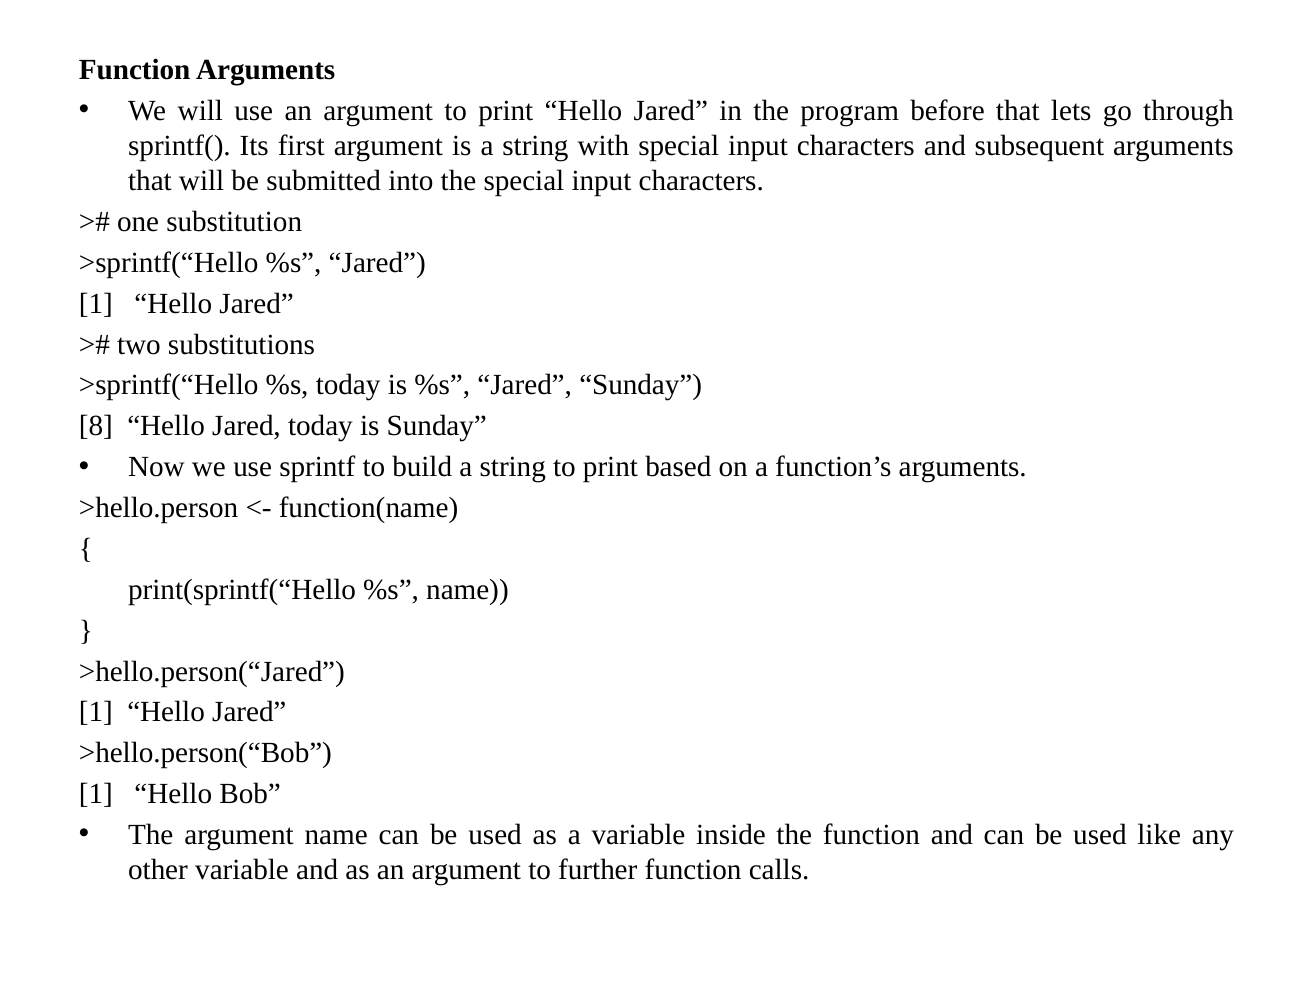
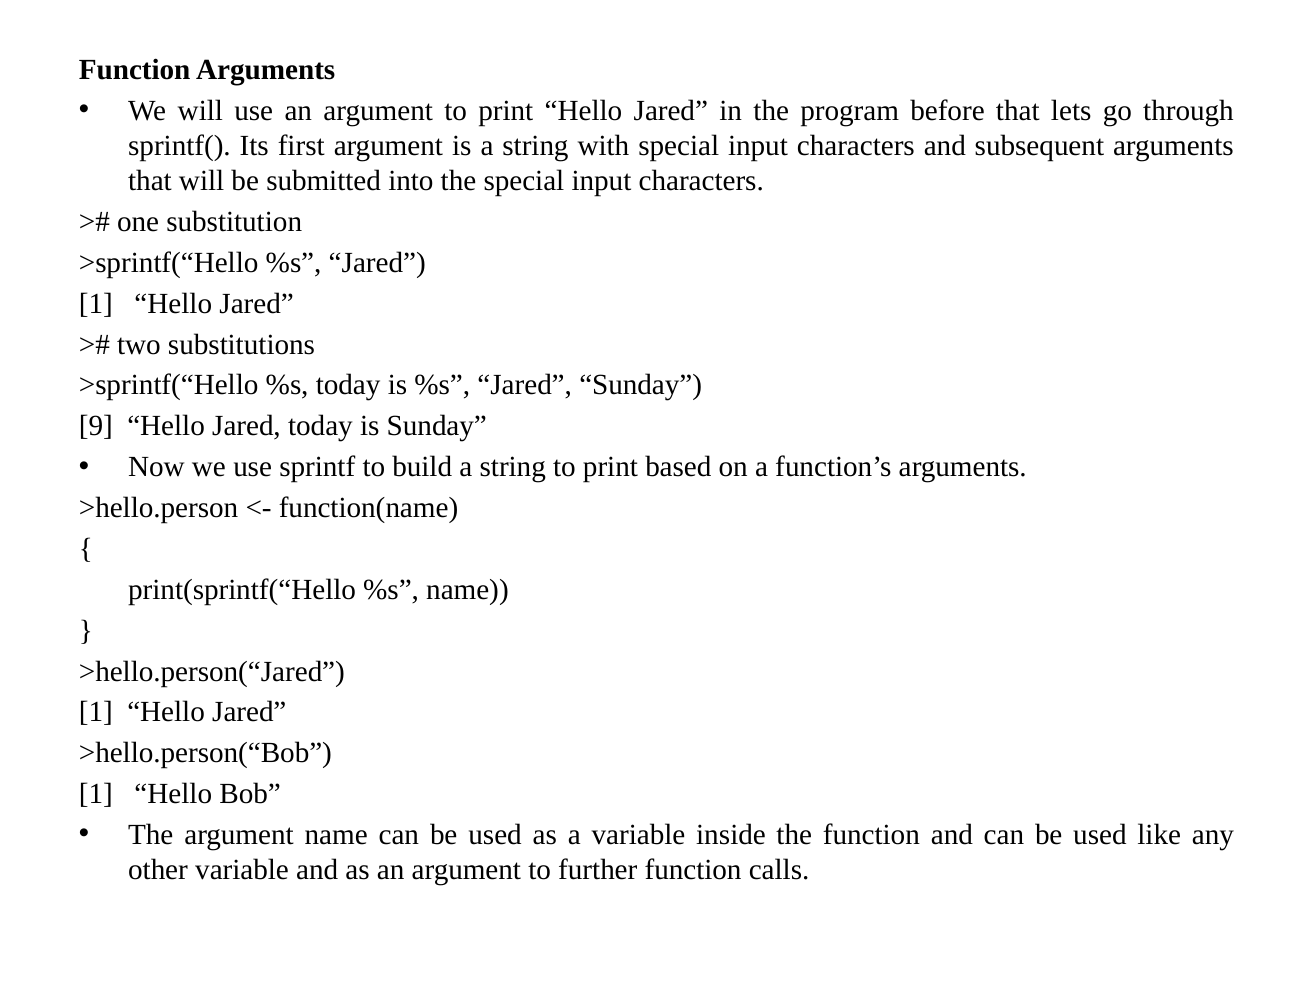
8: 8 -> 9 (96, 426)
